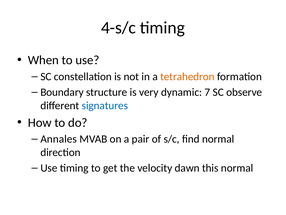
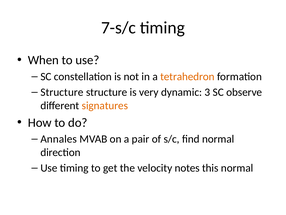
4-s/c: 4-s/c -> 7-s/c (118, 28)
Boundary: Boundary -> Structure (62, 92)
7: 7 -> 3 (207, 92)
signatures colour: blue -> orange (105, 105)
dawn: dawn -> notes (187, 168)
